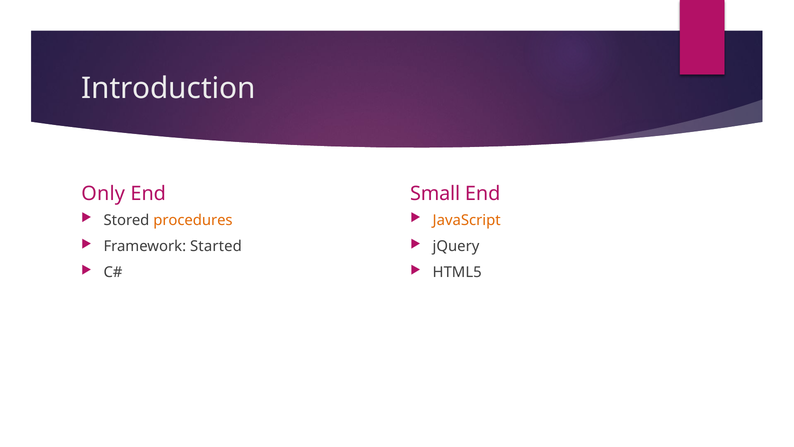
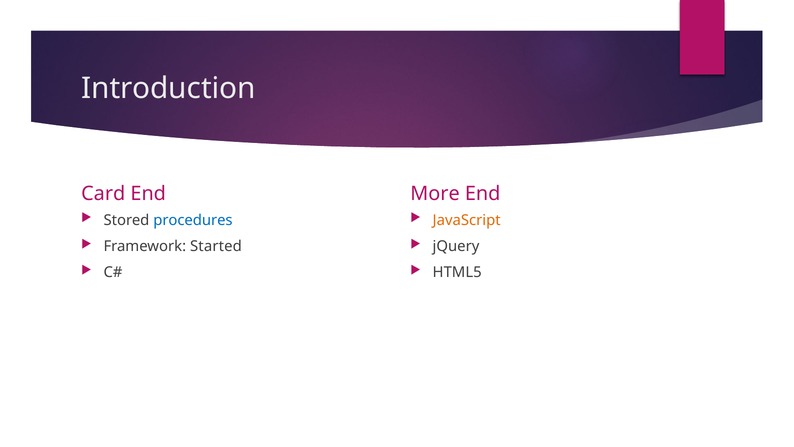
Only: Only -> Card (103, 194)
Small: Small -> More (435, 194)
procedures colour: orange -> blue (193, 220)
